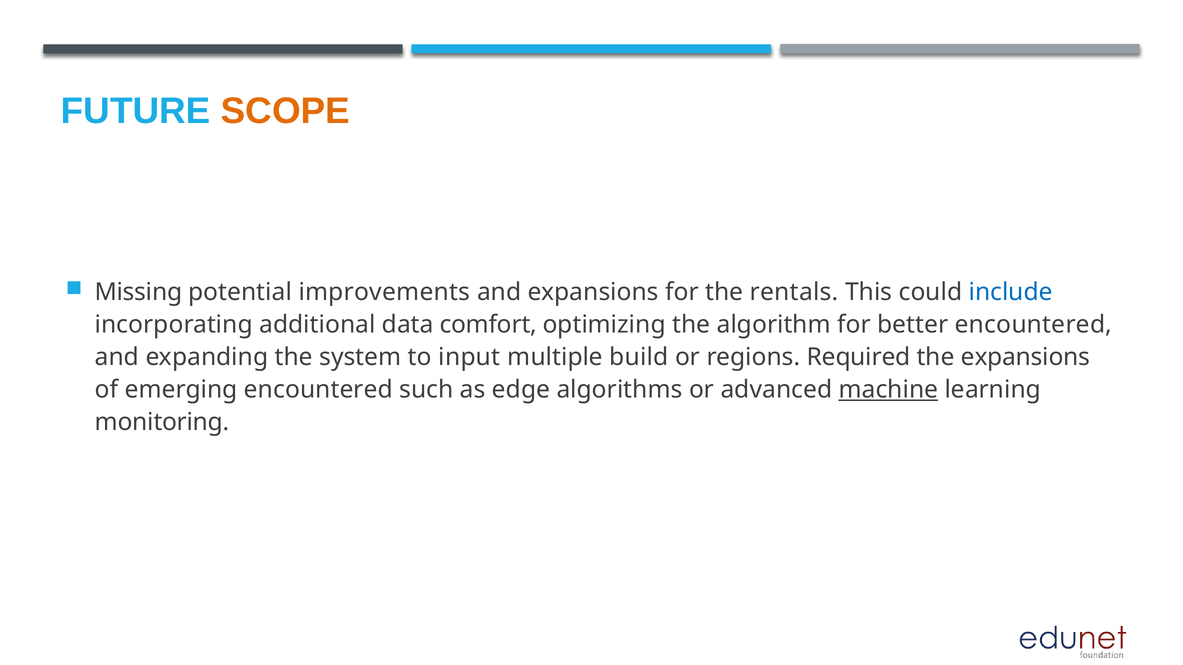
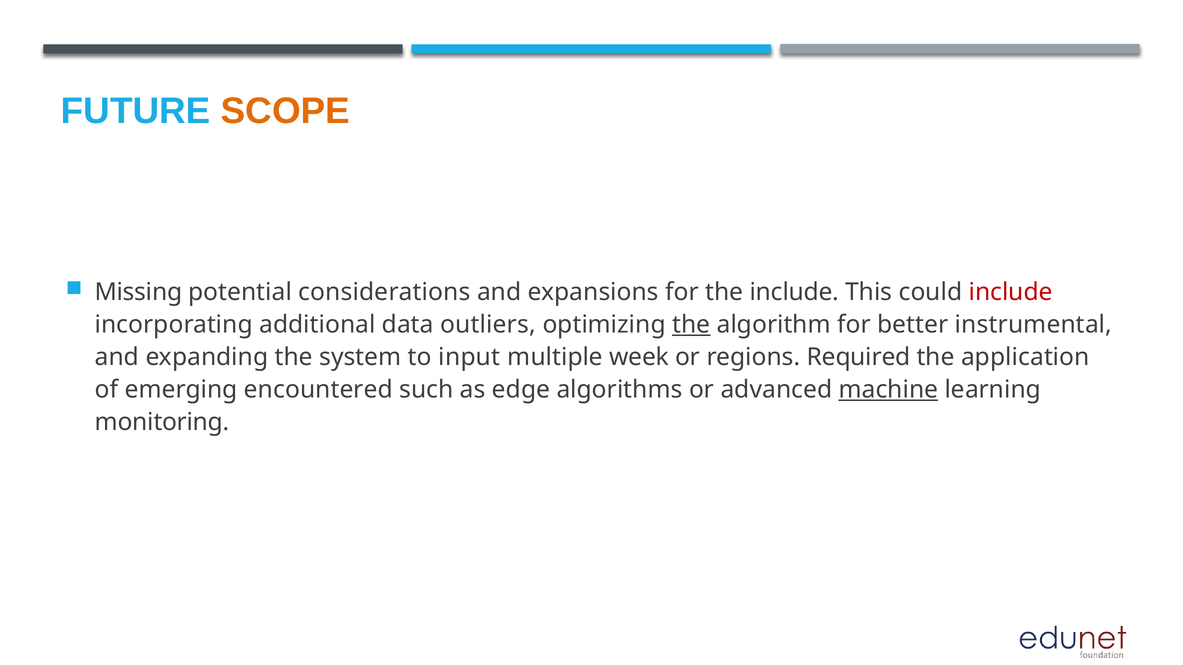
improvements: improvements -> considerations (384, 293)
the rentals: rentals -> include (794, 293)
include colour: blue -> red (1011, 293)
comfort: comfort -> outliers (488, 325)
the underline: none -> present (691, 325)
better encountered: encountered -> instrumental (1033, 325)
build: build -> week (639, 358)
the expansions: expansions -> application (1025, 358)
